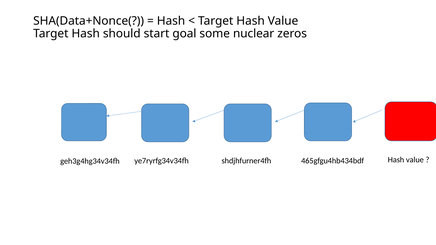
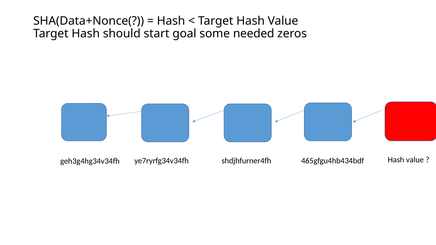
nuclear: nuclear -> needed (254, 34)
